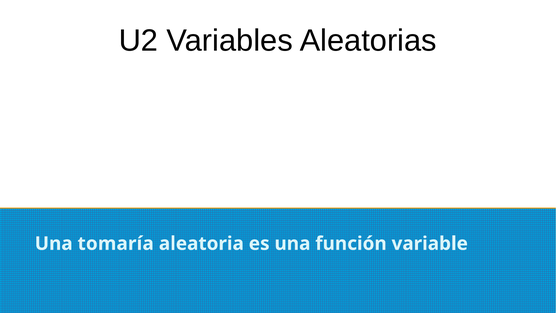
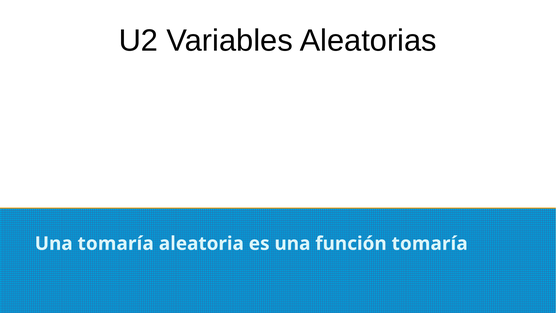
función variable: variable -> tomaría (430, 243)
